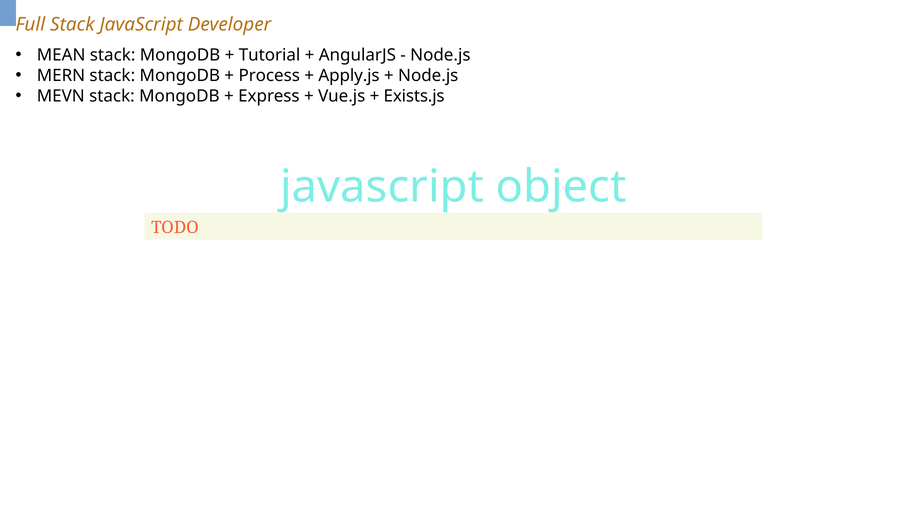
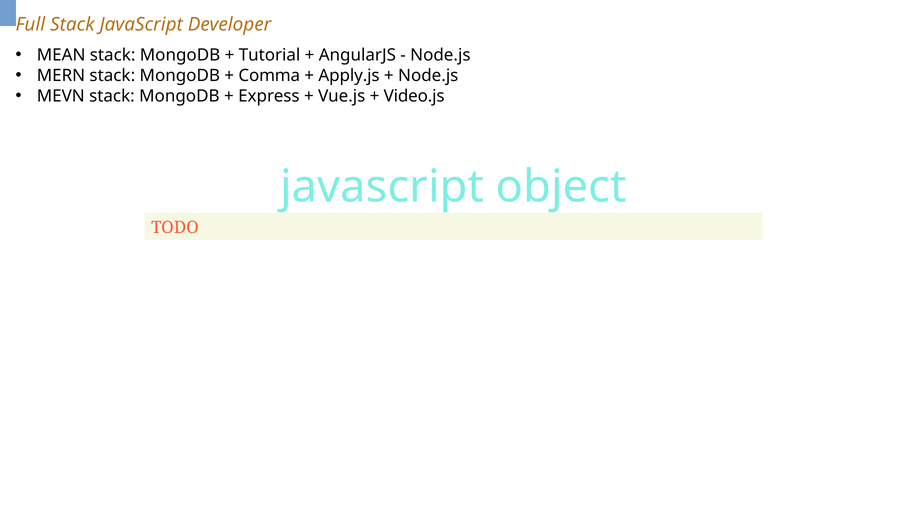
Process: Process -> Comma (269, 76)
Exists.js: Exists.js -> Video.js (414, 96)
